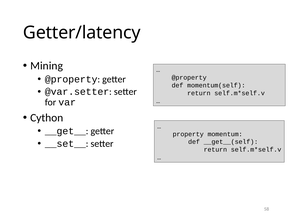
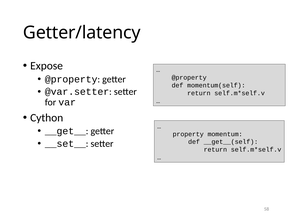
Mining: Mining -> Expose (47, 66)
